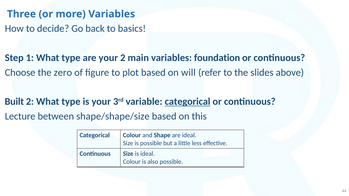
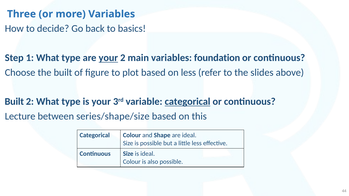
your underline: none -> present (108, 58)
the zero: zero -> built (63, 73)
on will: will -> less (188, 73)
shape/shape/size: shape/shape/size -> series/shape/size (113, 116)
